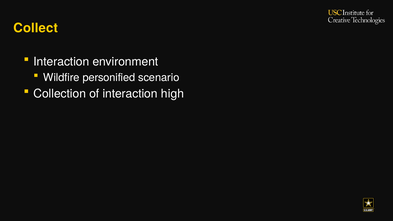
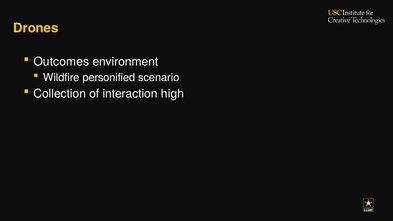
Collect: Collect -> Drones (36, 28)
Interaction: Interaction -> Outcomes (61, 62)
